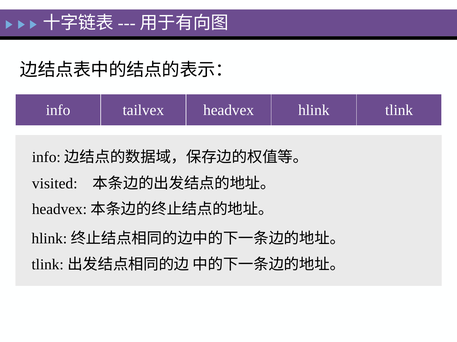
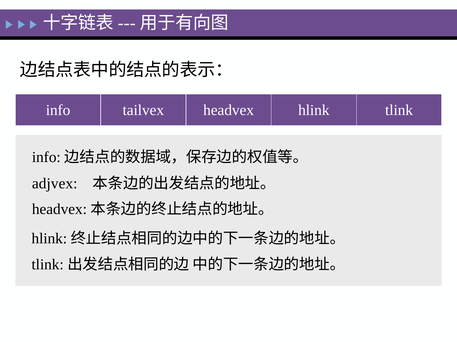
visited: visited -> adjvex (55, 184)
